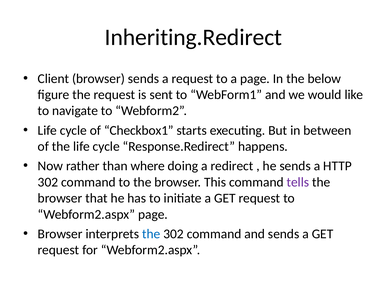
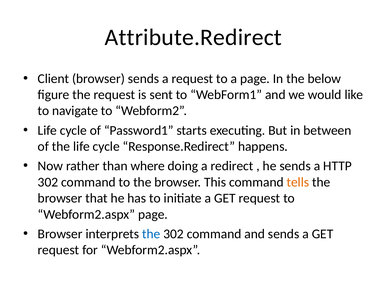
Inheriting.Redirect: Inheriting.Redirect -> Attribute.Redirect (193, 37)
Checkbox1: Checkbox1 -> Password1 (139, 130)
tells colour: purple -> orange (298, 182)
